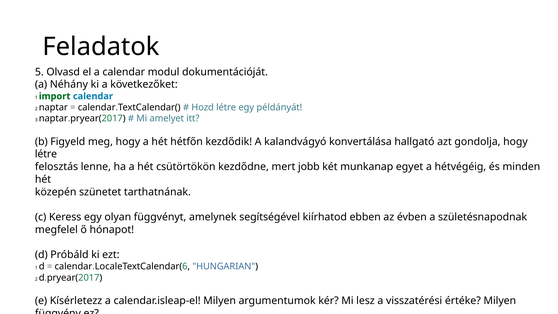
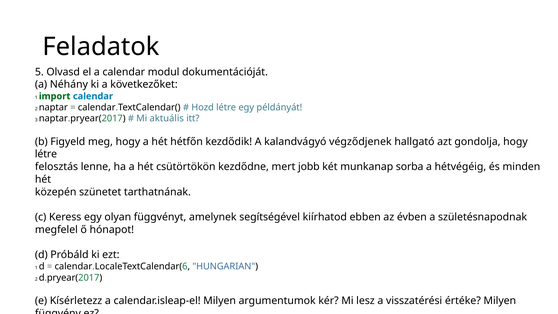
amelyet: amelyet -> aktuális (167, 118)
konvertálása: konvertálása -> végződjenek (360, 142)
egyet: egyet -> sorba (410, 167)
